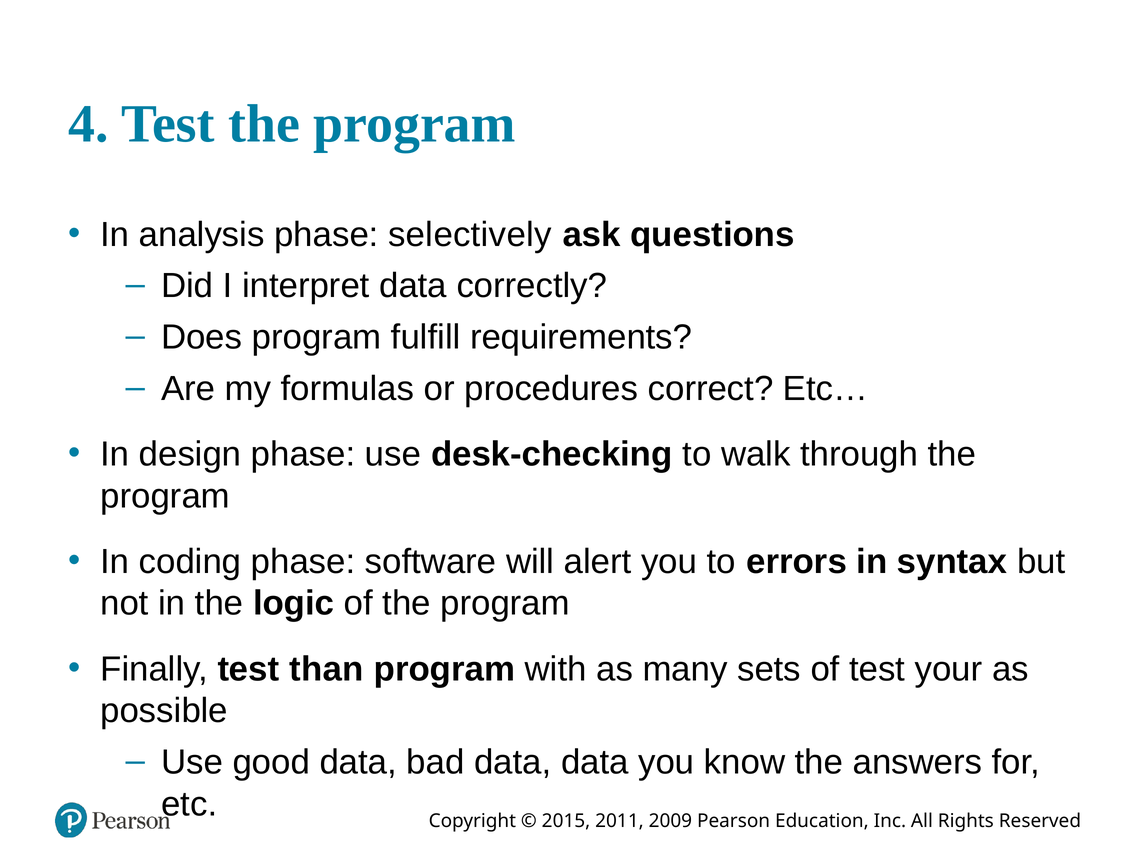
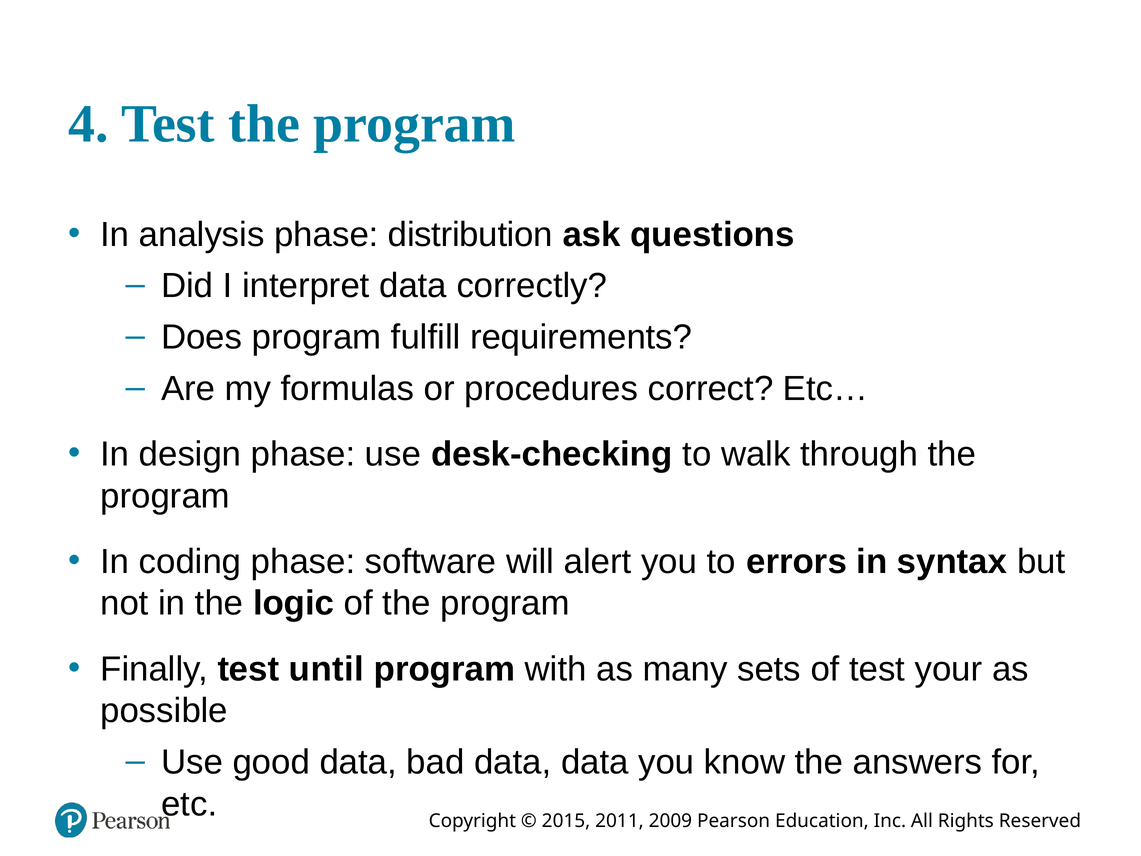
selectively: selectively -> distribution (470, 234)
than: than -> until (326, 669)
